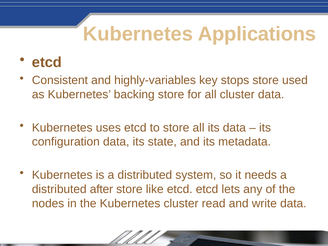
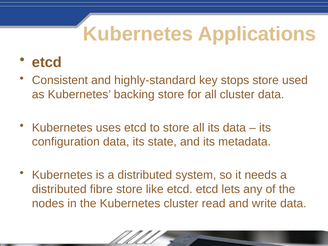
highly-variables: highly-variables -> highly-standard (155, 80)
after: after -> fibre (101, 189)
